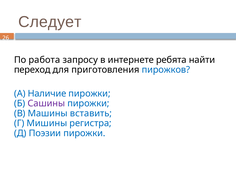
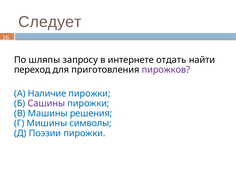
работа: работа -> шляпы (44, 60)
ребята: ребята -> отдать (171, 60)
пирожков colour: blue -> purple (166, 70)
вставить: вставить -> решения (91, 113)
регистра: регистра -> символы (91, 123)
